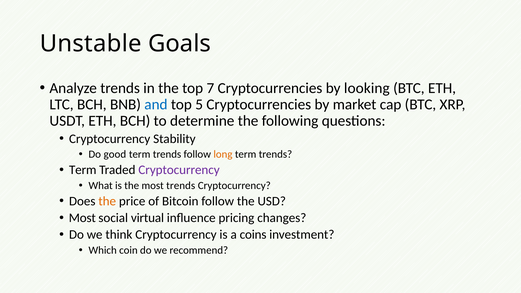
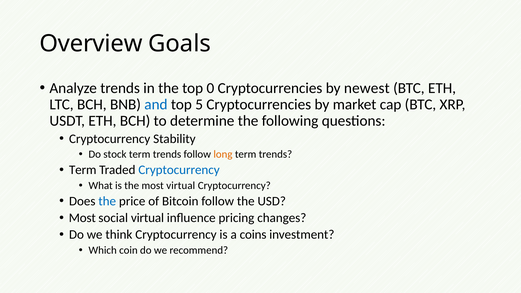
Unstable: Unstable -> Overview (91, 44)
7: 7 -> 0 (210, 88)
looking: looking -> newest (367, 88)
good: good -> stock (115, 154)
Cryptocurrency colour: purple -> blue (179, 170)
most trends: trends -> virtual (181, 186)
the colour: orange -> blue (107, 201)
